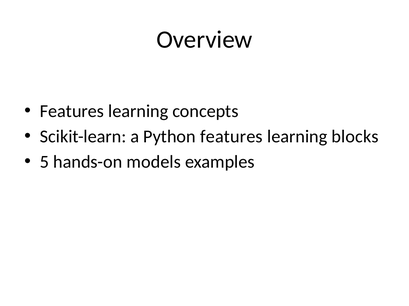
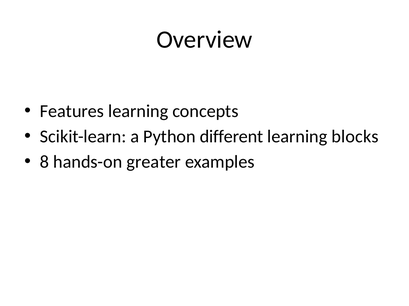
Python features: features -> different (232, 137)
5: 5 -> 8 (44, 162)
models: models -> greater (154, 162)
